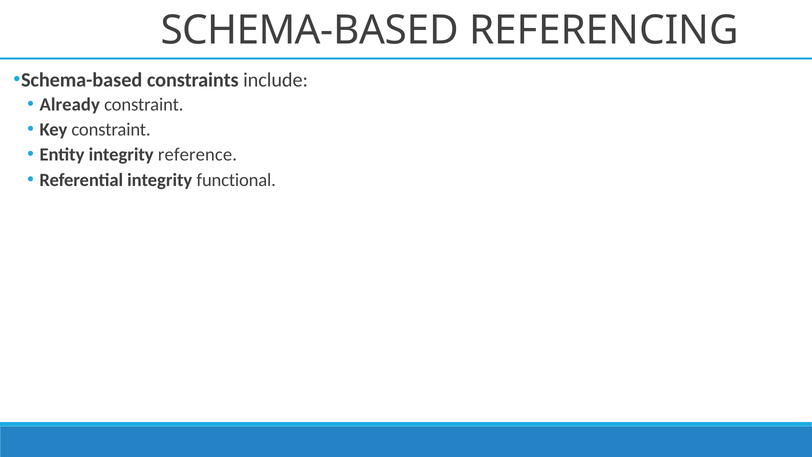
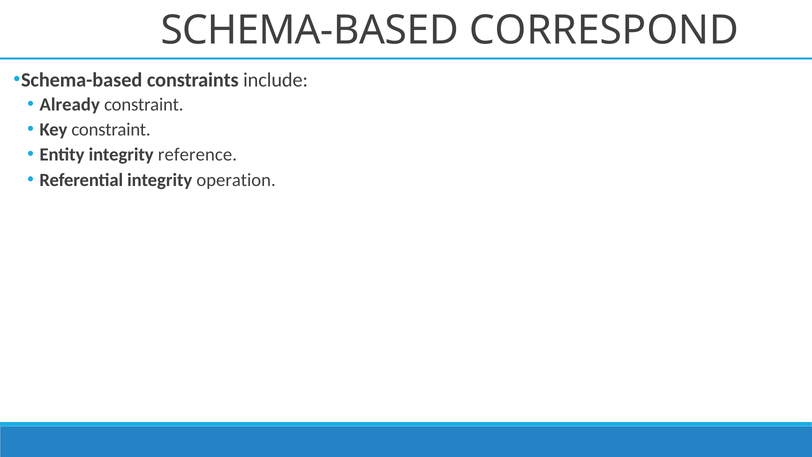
REFERENCING: REFERENCING -> CORRESPOND (604, 30)
functional: functional -> operation (236, 180)
